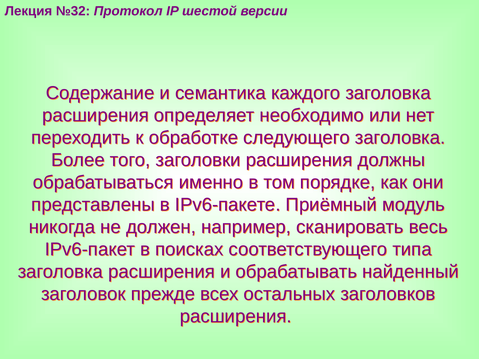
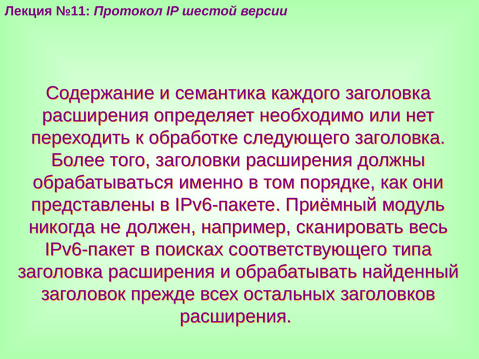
№32: №32 -> №11 (73, 11)
